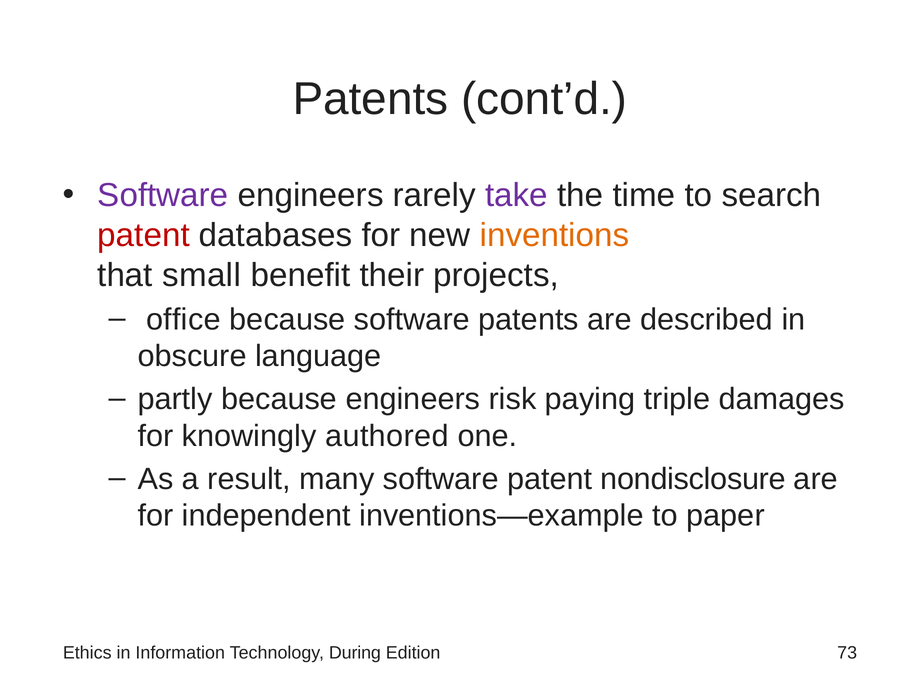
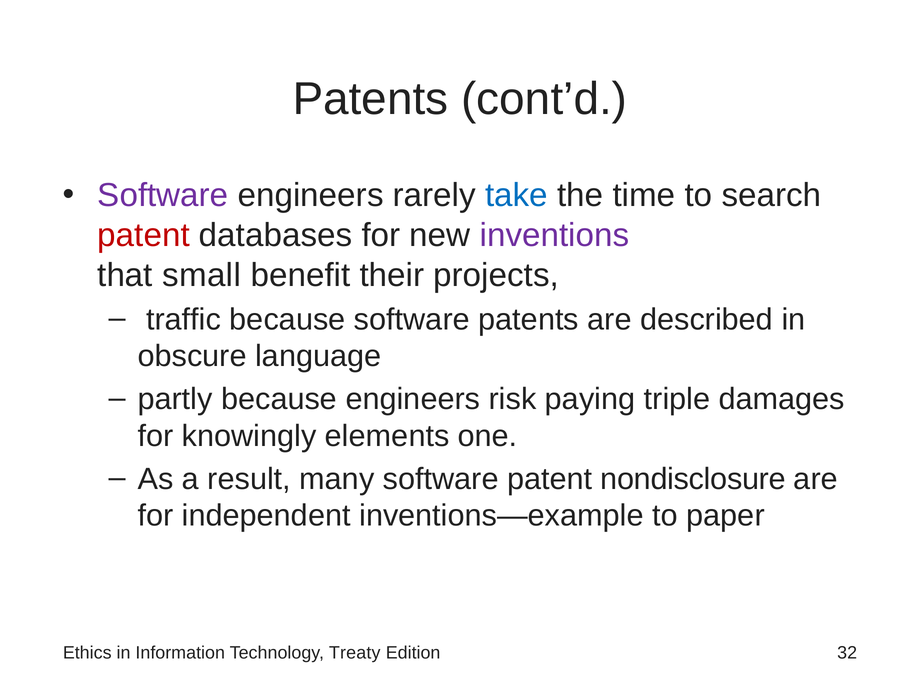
take colour: purple -> blue (517, 196)
inventions colour: orange -> purple (554, 235)
office: office -> traffic (184, 319)
authored: authored -> elements (387, 436)
During: During -> Treaty (355, 653)
73: 73 -> 32 (847, 653)
